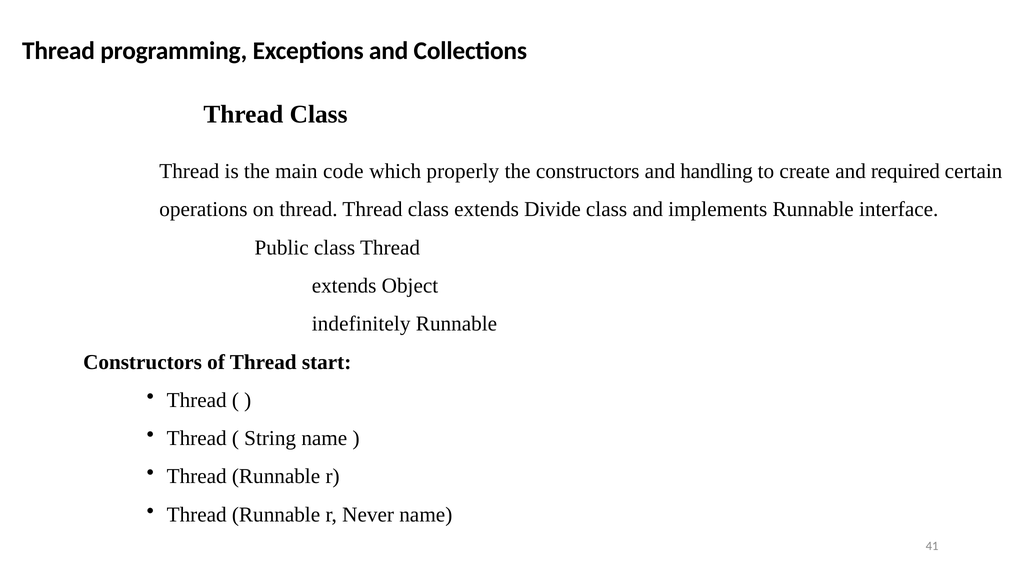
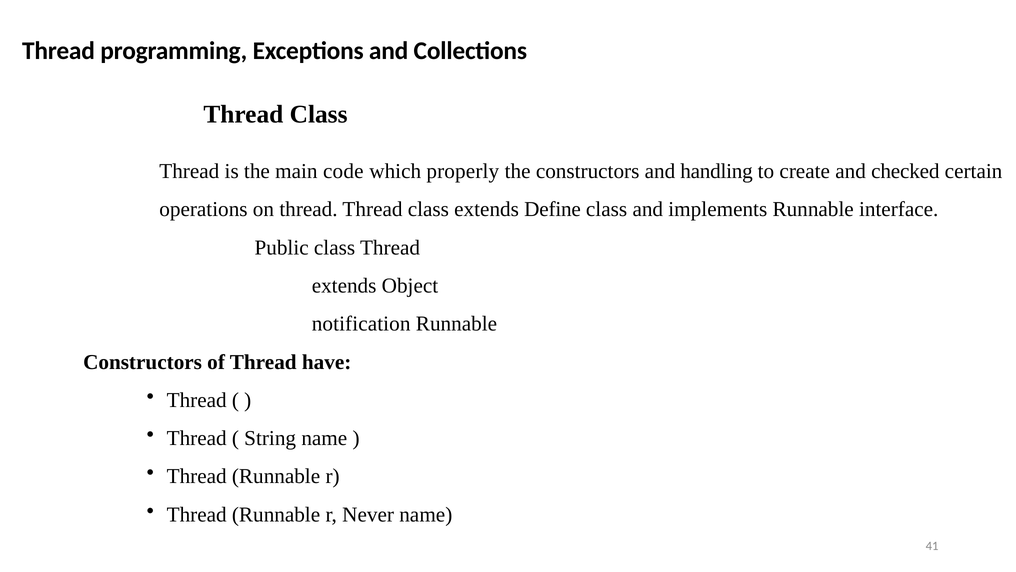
required: required -> checked (905, 171)
Divide: Divide -> Define (553, 209)
indefinitely: indefinitely -> notification (361, 324)
start: start -> have (327, 362)
